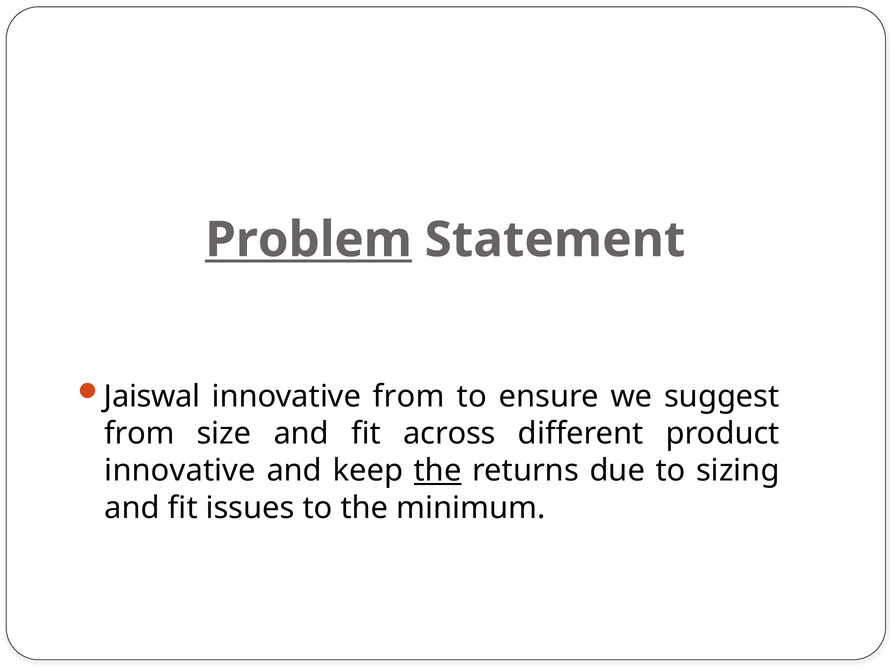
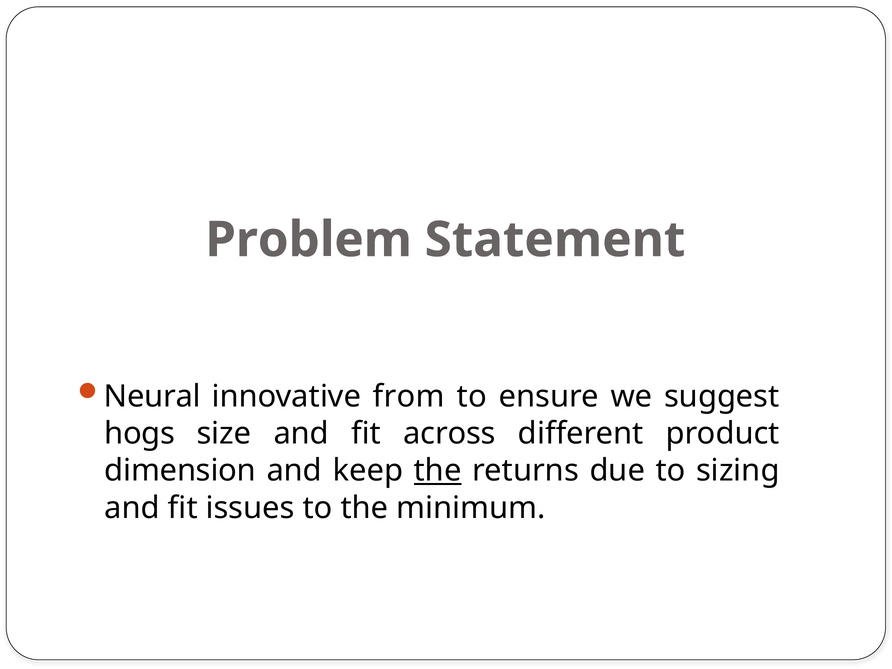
Problem underline: present -> none (309, 240)
Jaiswal: Jaiswal -> Neural (152, 396)
from: from -> hogs (140, 434)
innovative: innovative -> dimension (180, 471)
